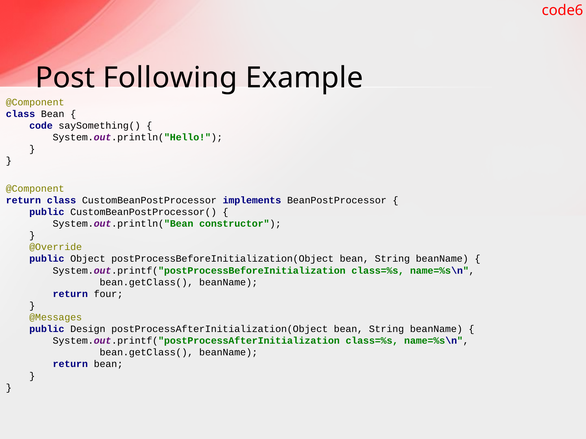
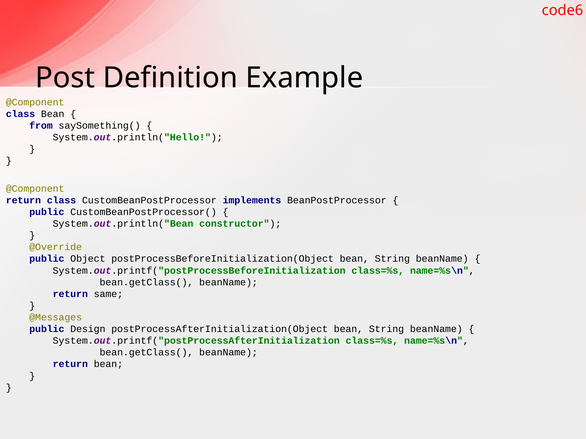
Following: Following -> Definition (170, 78)
code: code -> from (41, 126)
four: four -> same (108, 294)
